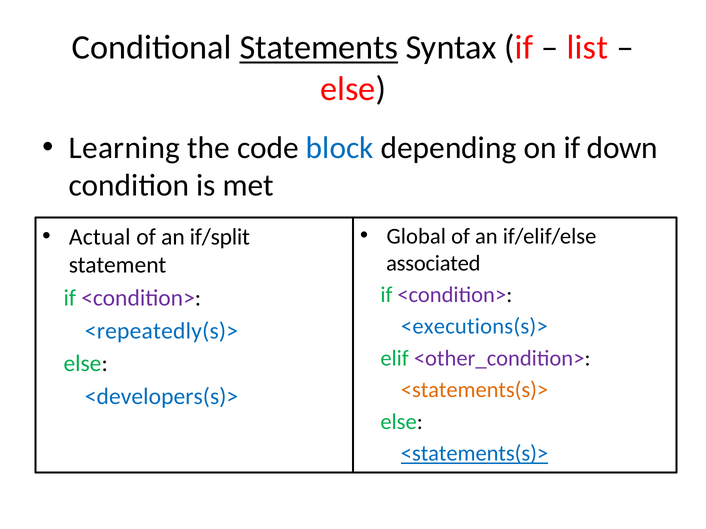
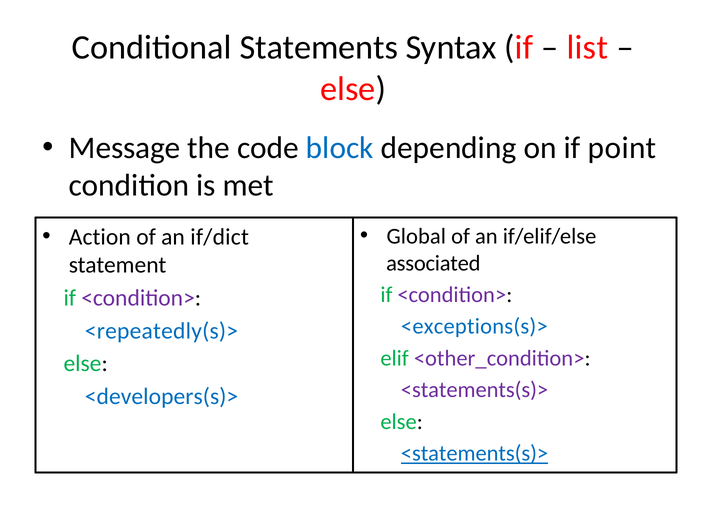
Statements underline: present -> none (319, 48)
Learning: Learning -> Message (125, 148)
down: down -> point (622, 148)
Actual: Actual -> Action (100, 237)
if/split: if/split -> if/dict (220, 237)
<executions(s)>: <executions(s)> -> <exceptions(s)> (474, 327)
<statements(s)> colour: orange -> purple (475, 390)
